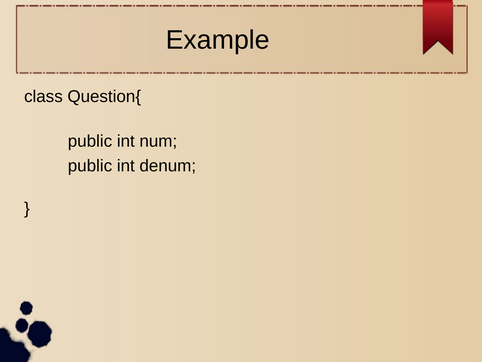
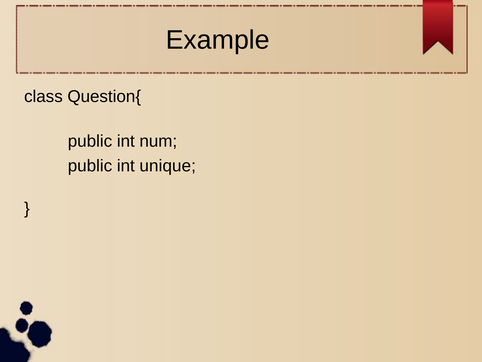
denum: denum -> unique (168, 166)
